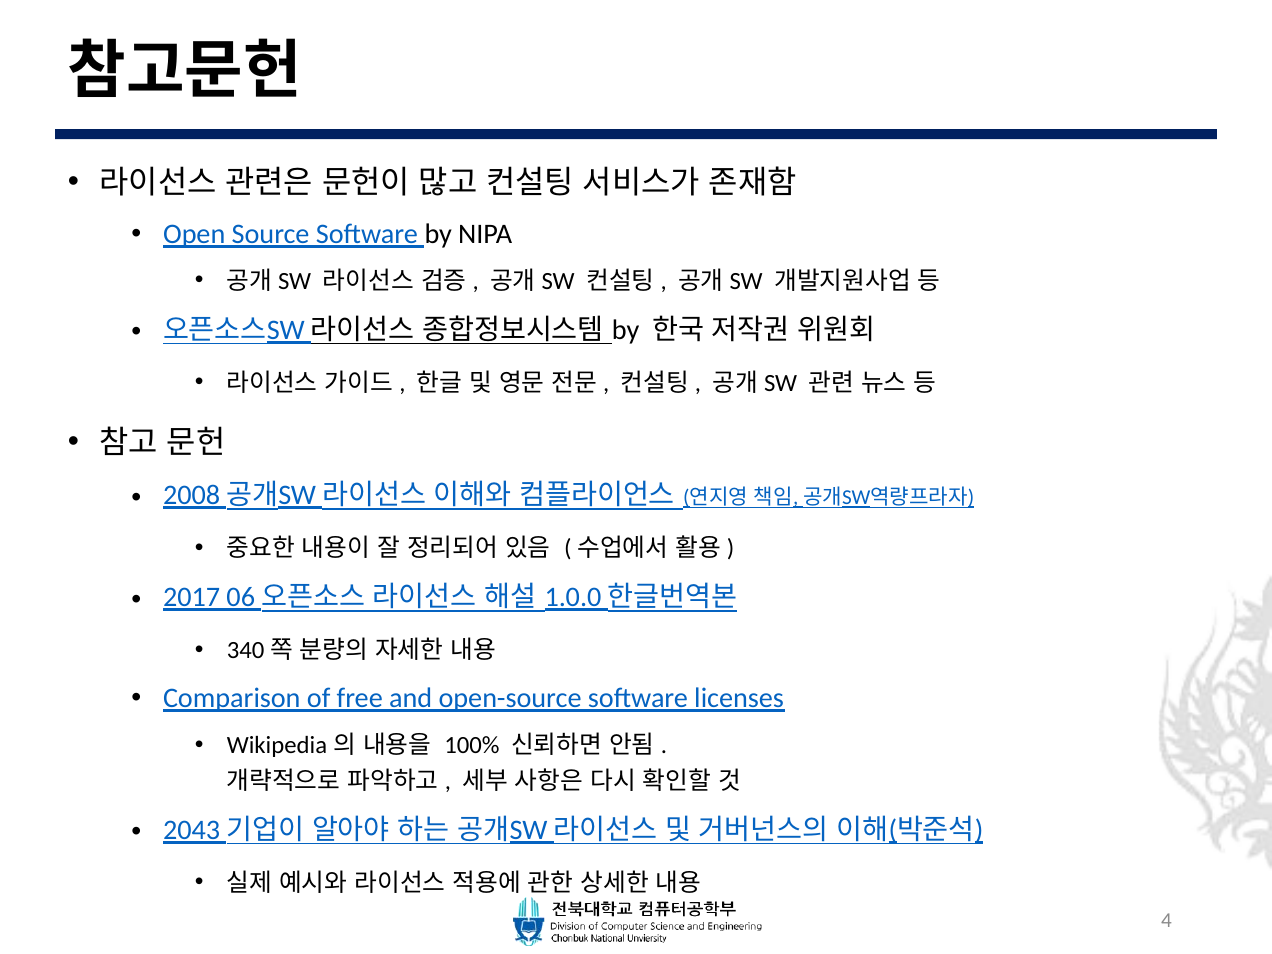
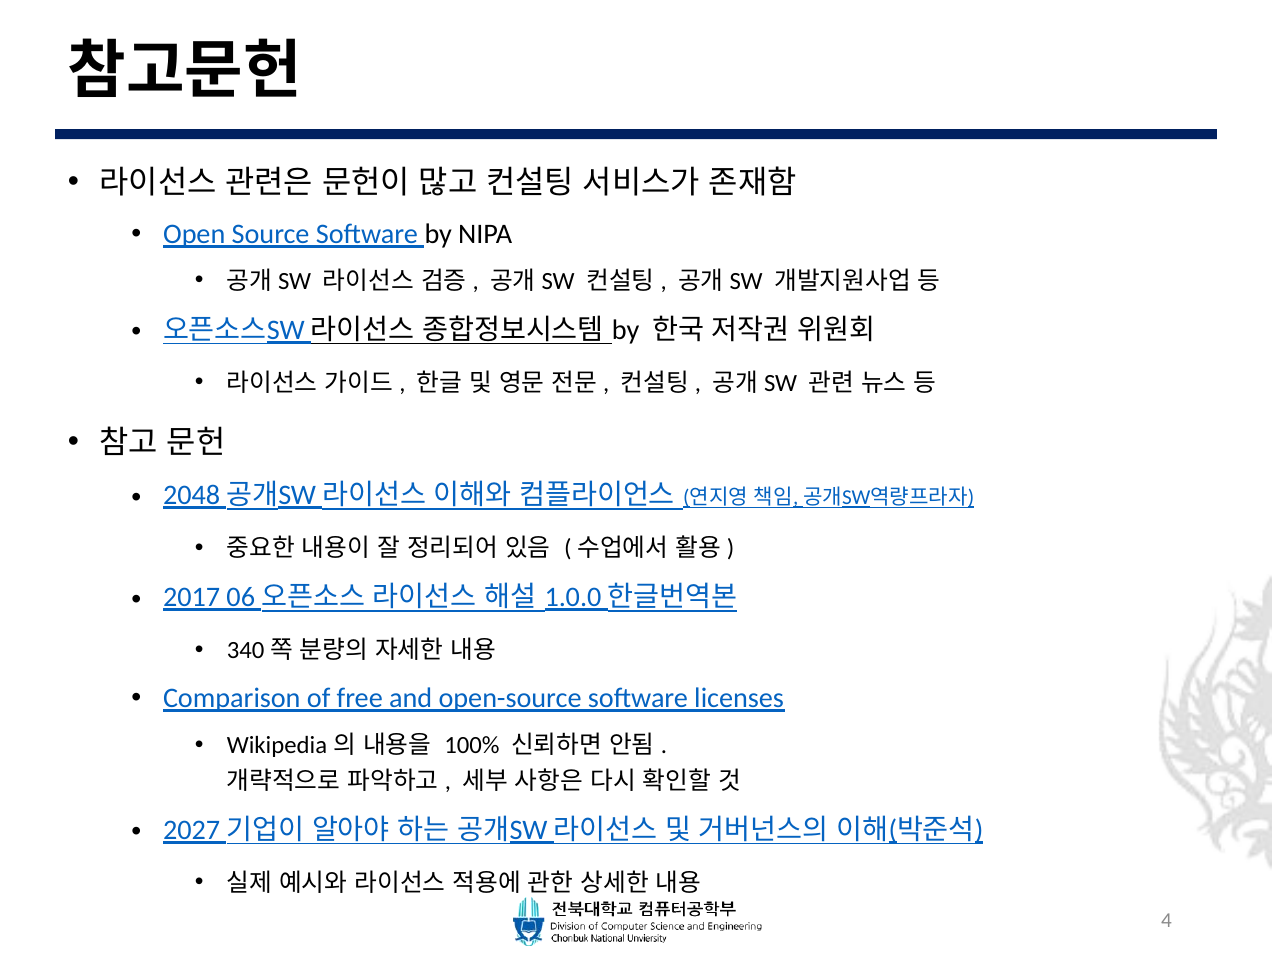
2008: 2008 -> 2048 (192, 495)
2043: 2043 -> 2027 (192, 830)
